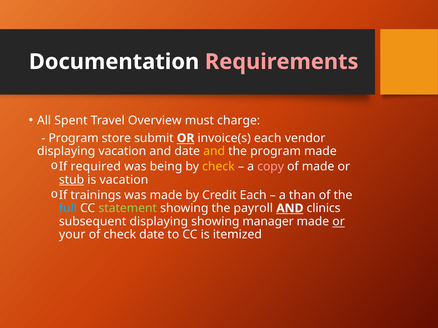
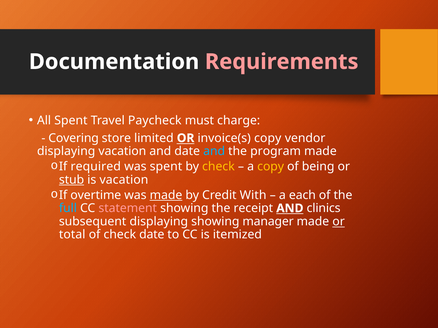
Overview: Overview -> Paycheck (155, 121)
Program: Program -> Covering (74, 138)
submit: submit -> limited (154, 138)
invoice(s each: each -> copy (268, 138)
and colour: yellow -> light blue (214, 151)
was being: being -> spent (166, 167)
copy colour: pink -> yellow (271, 167)
of made: made -> being (318, 167)
trainings: trainings -> overtime (96, 195)
made underline: none -> present (166, 195)
Credit Each: Each -> With (253, 195)
than: than -> each (302, 195)
statement colour: light green -> pink (128, 209)
payroll: payroll -> receipt (253, 209)
your: your -> total (72, 235)
